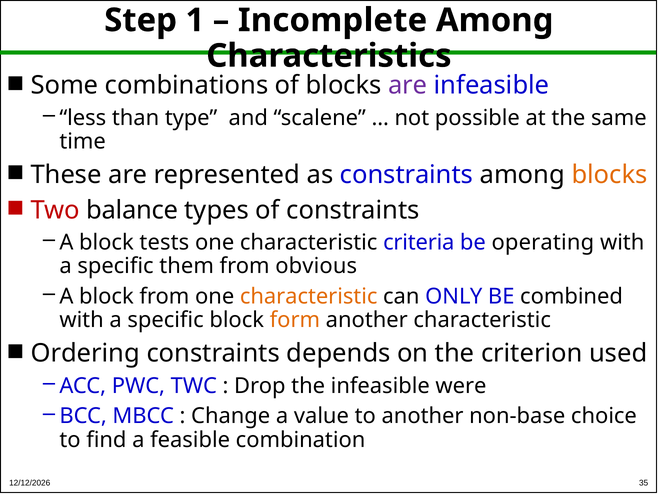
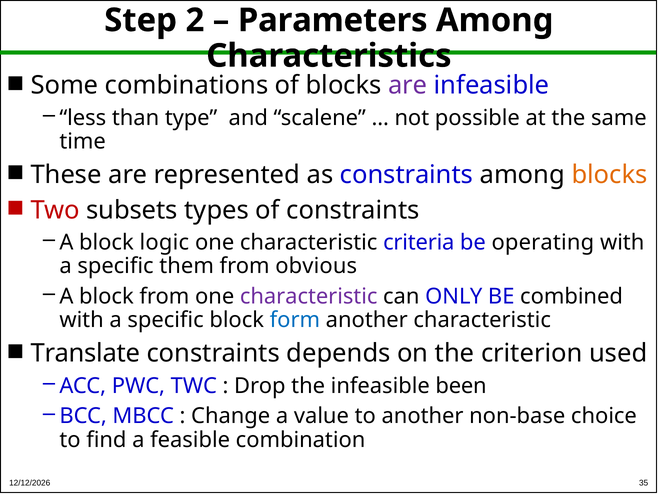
1: 1 -> 2 (195, 20)
Incomplete: Incomplete -> Parameters (333, 20)
balance: balance -> subsets (132, 210)
tests: tests -> logic (164, 242)
characteristic colour: orange -> purple (309, 296)
form colour: orange -> blue (295, 320)
Ordering: Ordering -> Translate (85, 353)
were: were -> been (461, 385)
